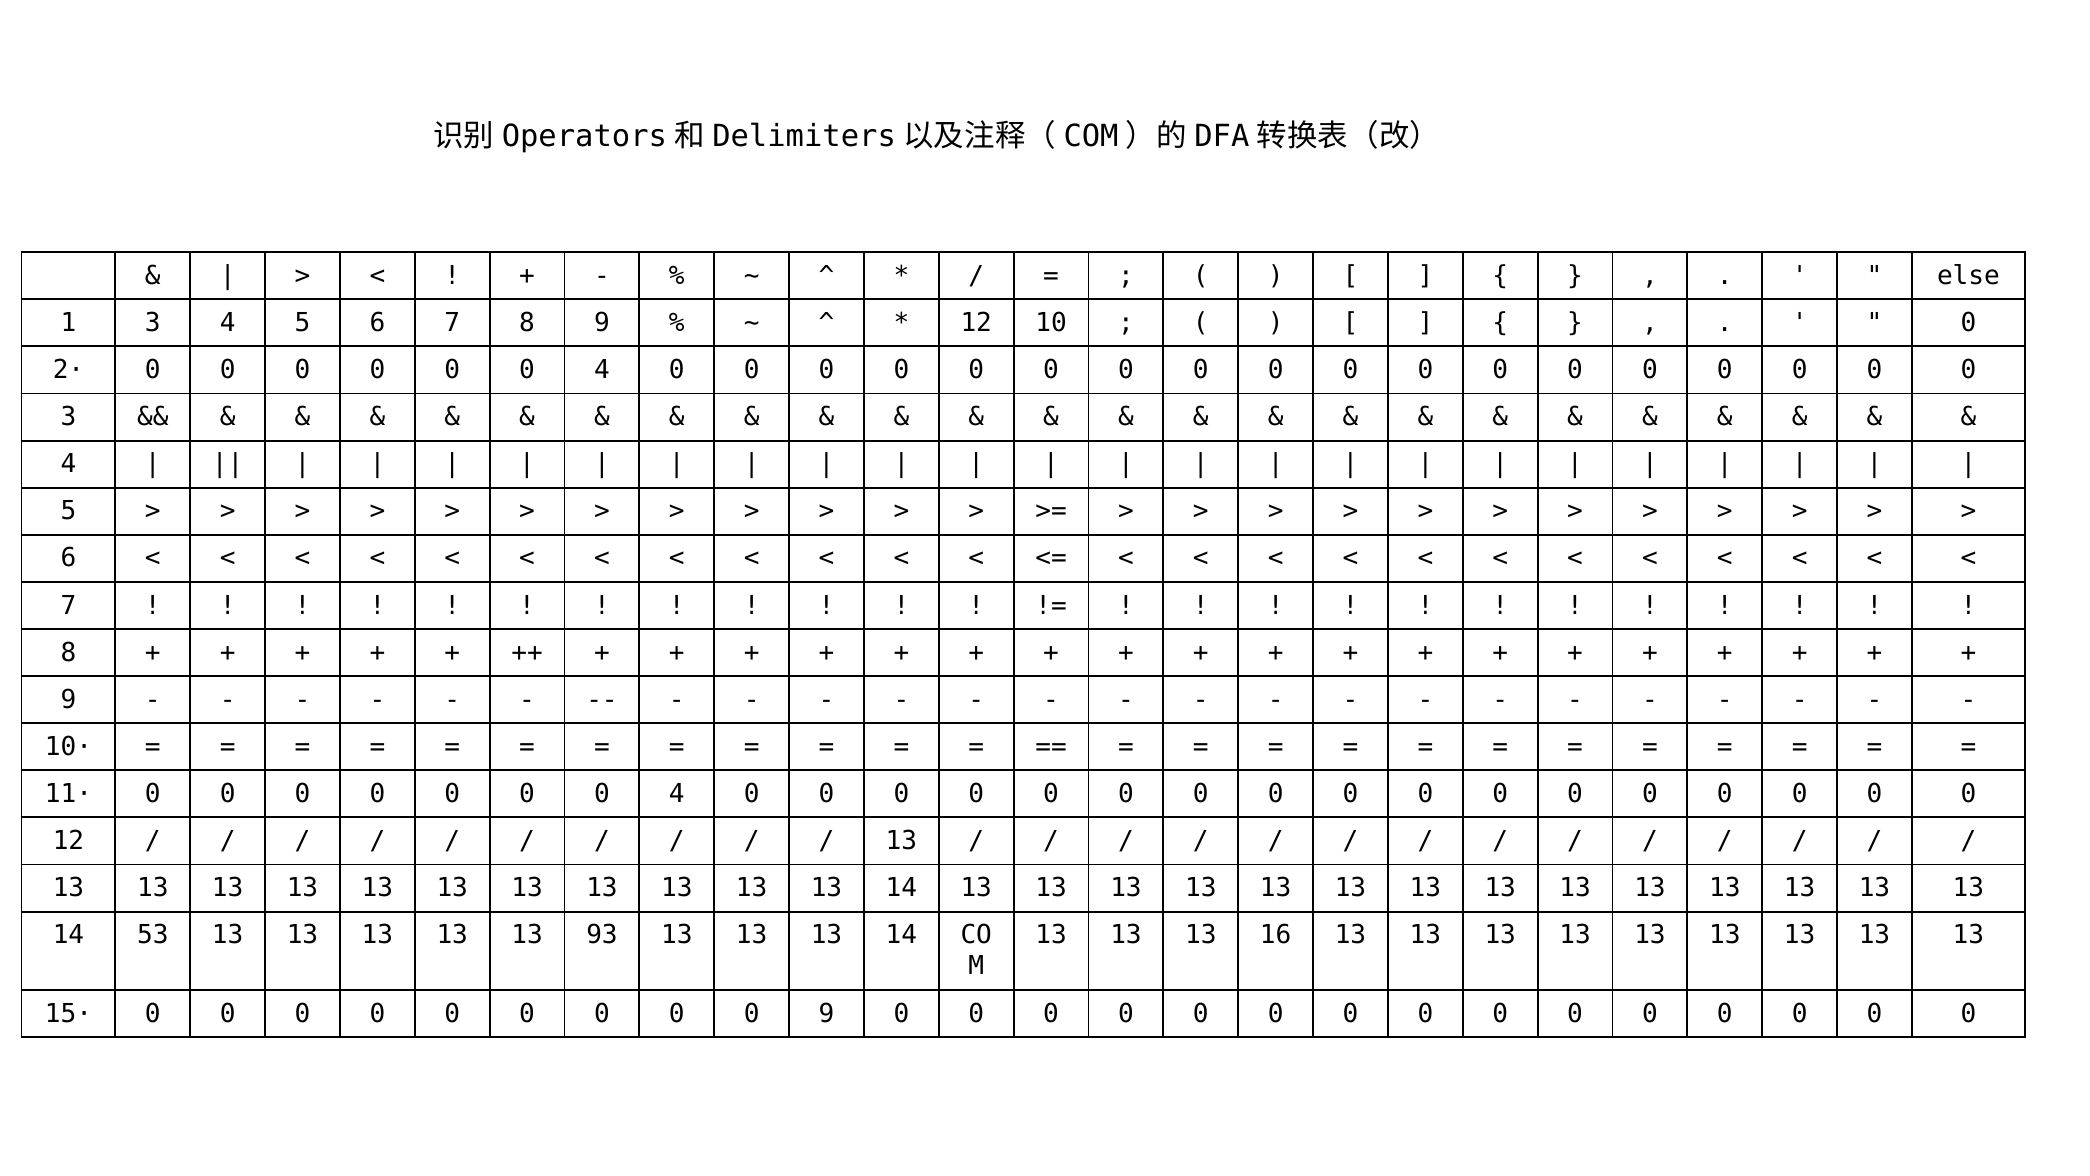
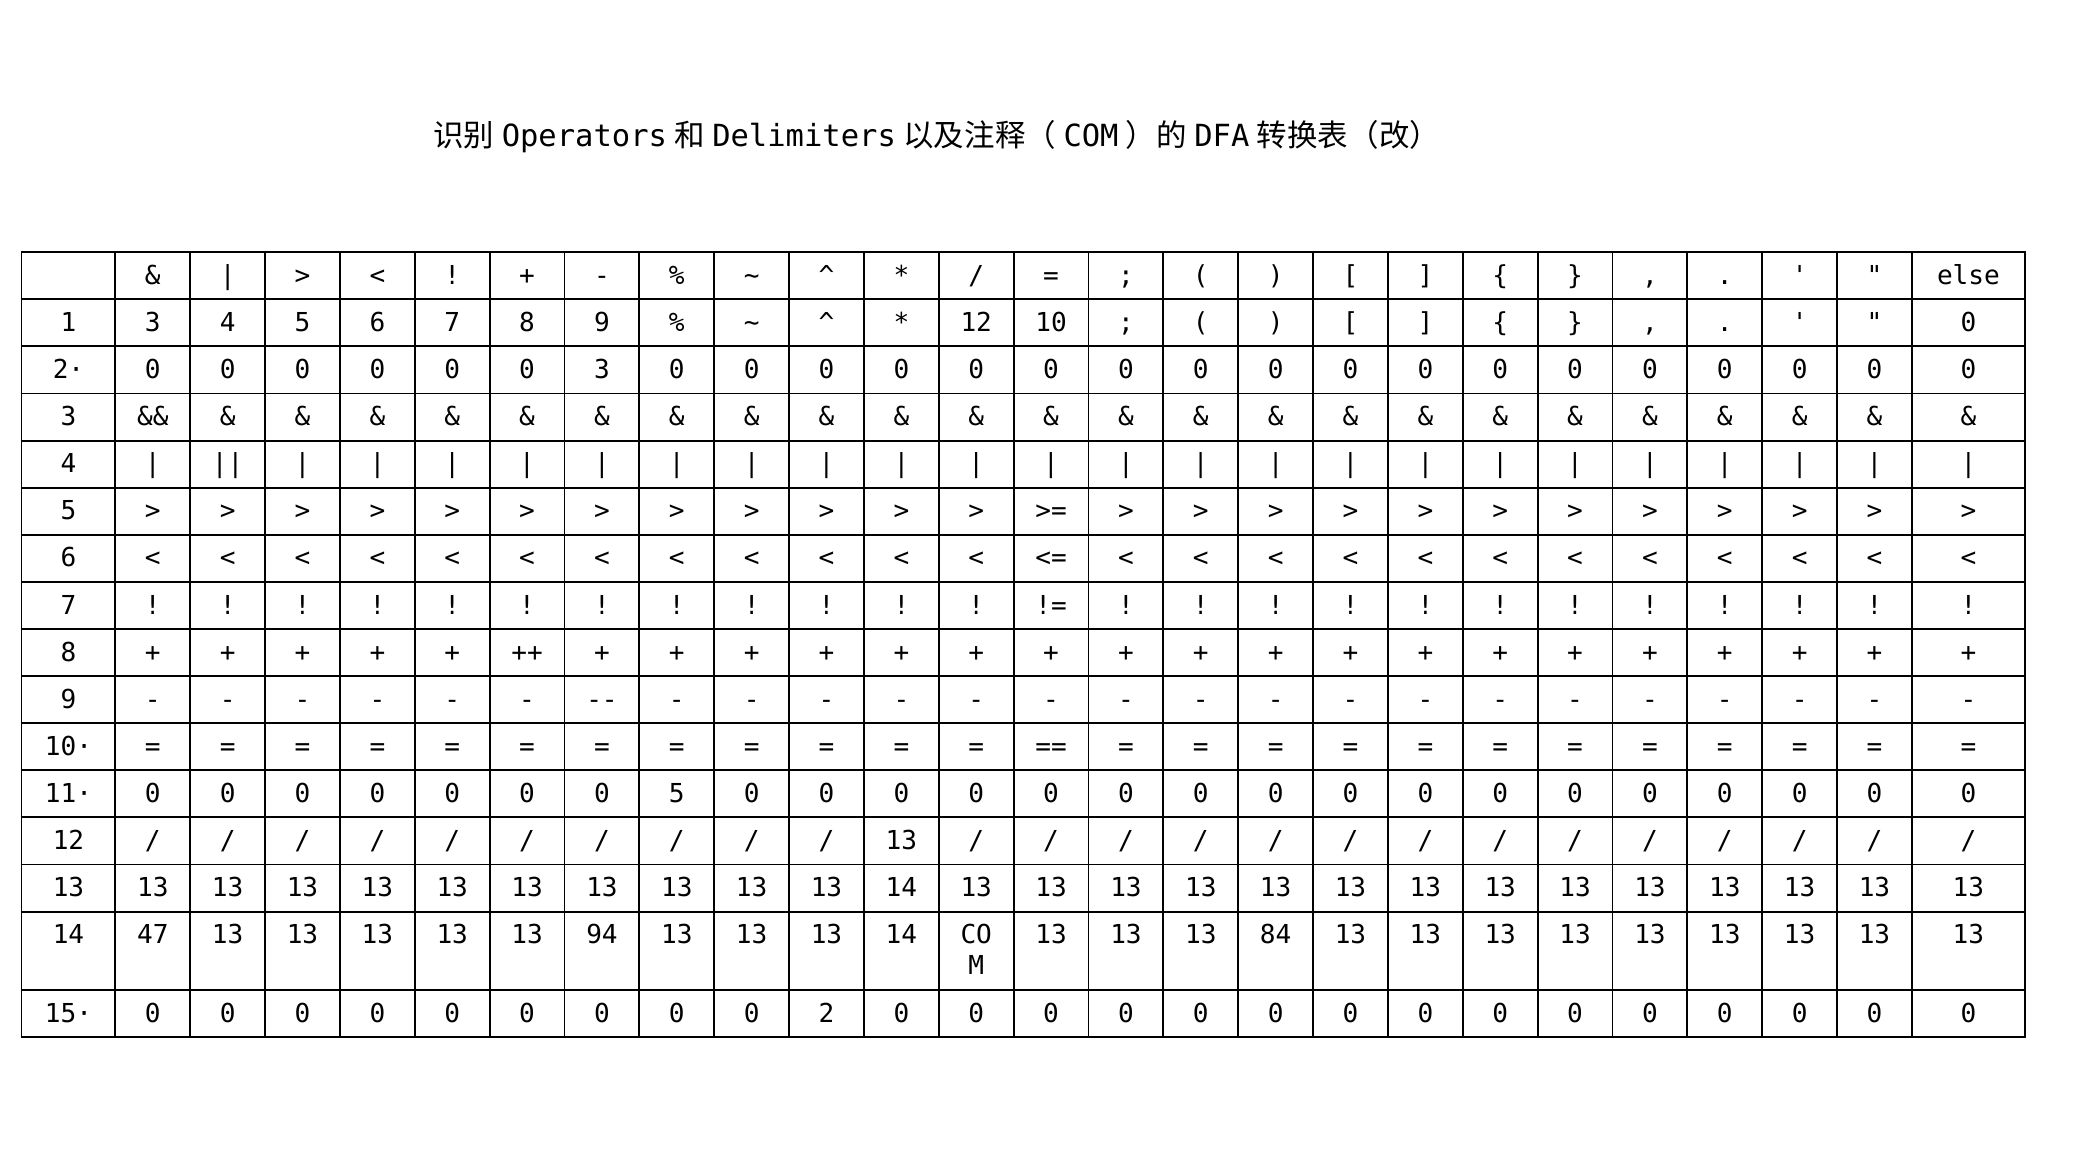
4: 4 -> 3 (602, 370)
4: 4 -> 5 (677, 794)
53: 53 -> 47 (153, 935)
93: 93 -> 94 (602, 935)
16: 16 -> 84 (1276, 935)
0 9: 9 -> 2 (827, 1013)
